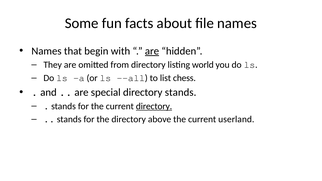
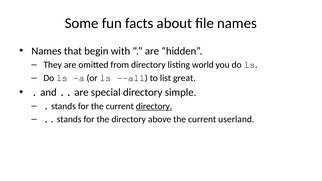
are underline: present -> none (152, 51)
chess: chess -> great (184, 78)
directory stands: stands -> simple (181, 92)
